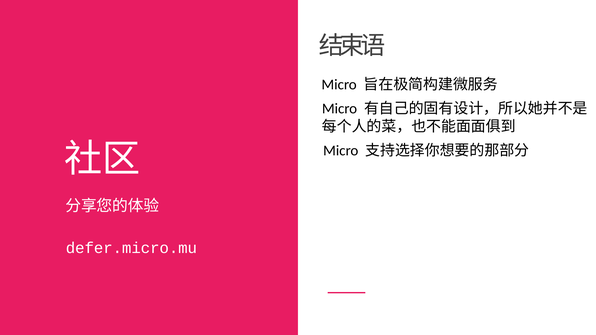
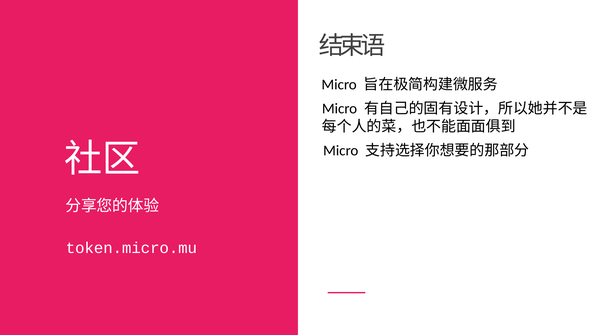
defer.micro.mu: defer.micro.mu -> token.micro.mu (131, 248)
